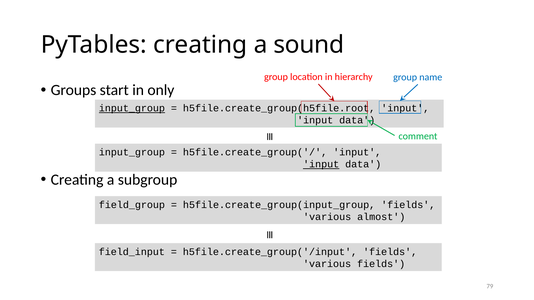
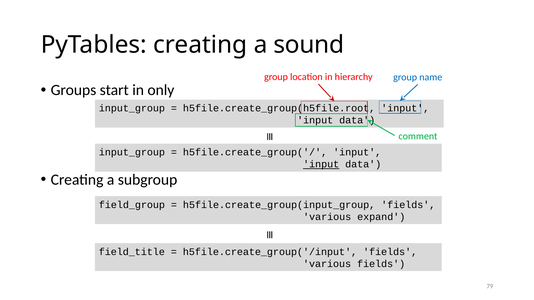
input_group underline: present -> none (132, 108)
almost: almost -> expand (381, 217)
field_input: field_input -> field_title (132, 252)
